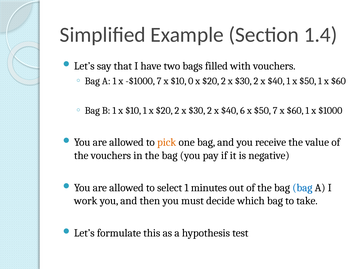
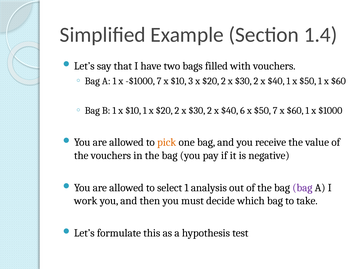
0: 0 -> 3 (191, 81)
minutes: minutes -> analysis (209, 187)
bag colour: blue -> purple (302, 187)
